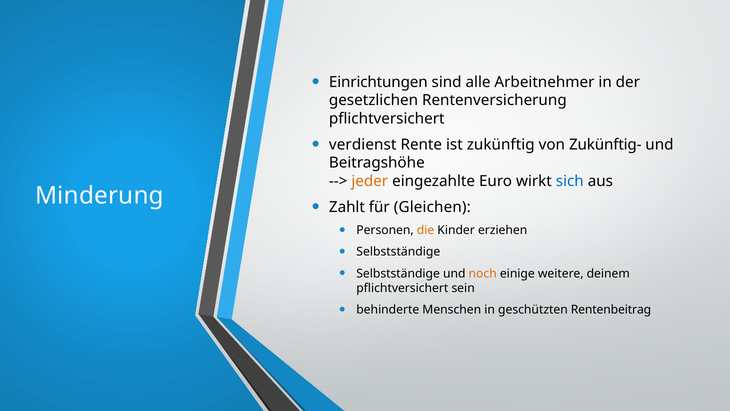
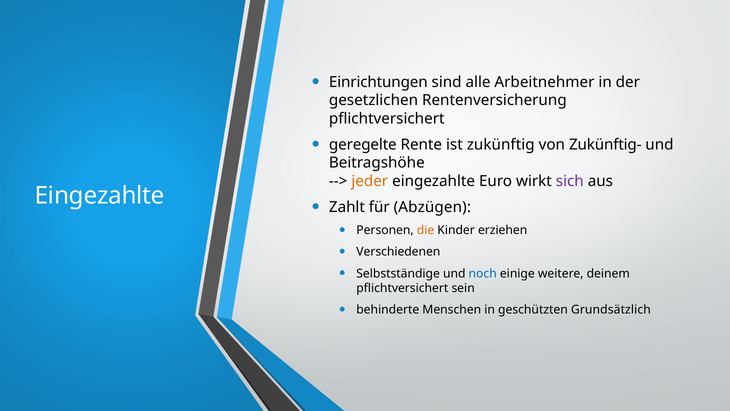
verdienst: verdienst -> geregelte (363, 145)
sich colour: blue -> purple (570, 181)
Minderung: Minderung -> Eingezahlte (100, 196)
Gleichen: Gleichen -> Abzügen (432, 207)
Selbstständige: Selbstständige -> Verschiedenen (398, 252)
noch colour: orange -> blue (483, 273)
Rentenbeitrag: Rentenbeitrag -> Grundsätzlich (611, 309)
